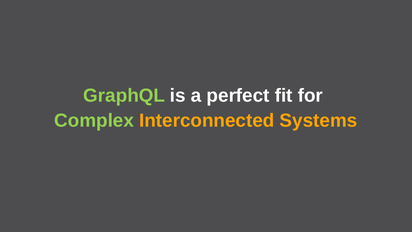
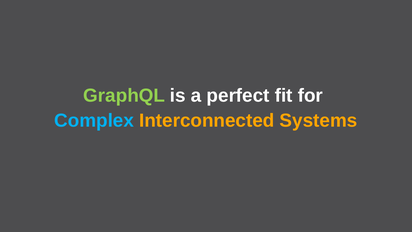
Complex colour: light green -> light blue (94, 120)
